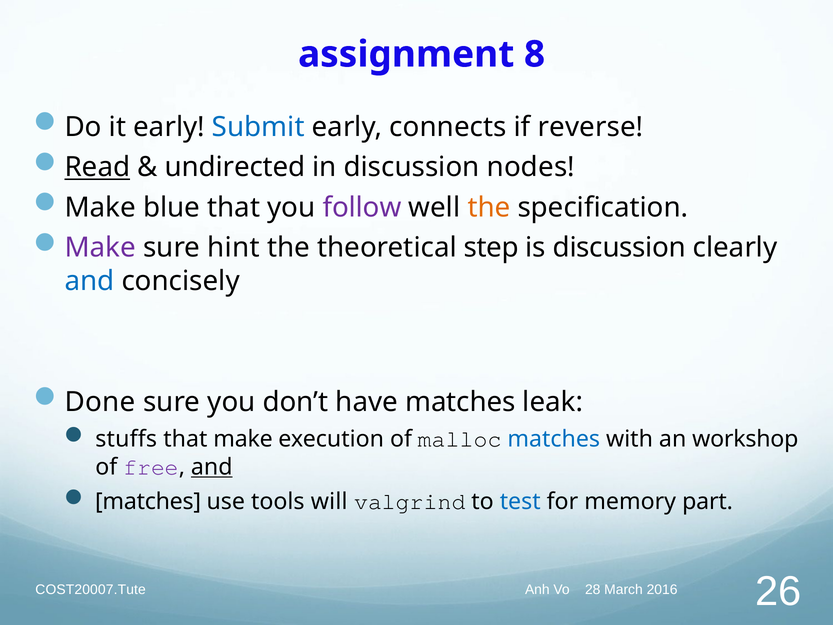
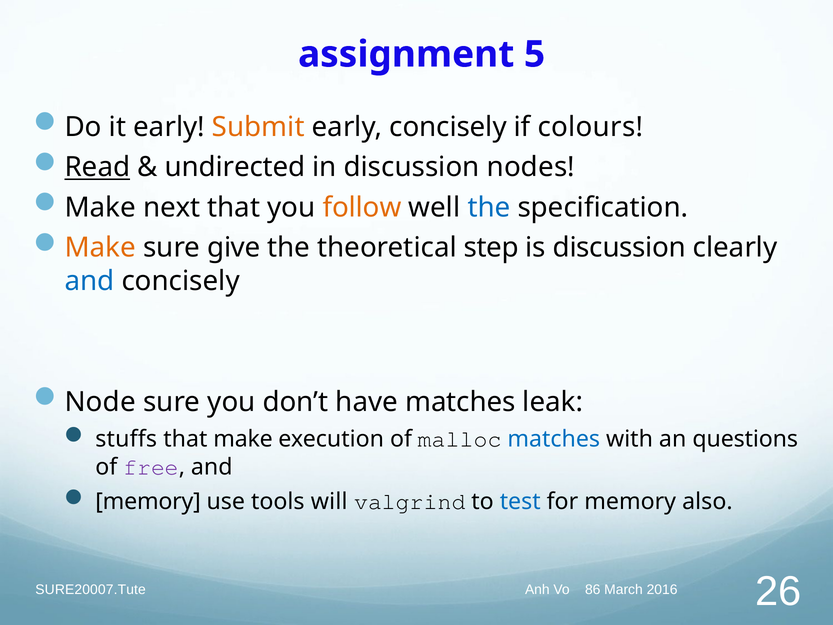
8: 8 -> 5 (535, 54)
Submit colour: blue -> orange (258, 127)
early connects: connects -> concisely (448, 127)
reverse: reverse -> colours (590, 127)
blue: blue -> next (172, 207)
follow colour: purple -> orange (362, 207)
the colour: orange -> blue (489, 207)
Make colour: purple -> orange (100, 248)
hint: hint -> give (234, 248)
Done: Done -> Node (100, 402)
workshop: workshop -> questions (745, 439)
and underline: present -> none (212, 467)
matches: matches -> memory (148, 502)
part: part -> also (707, 502)
COST20007.Tute: COST20007.Tute -> SURE20007.Tute (91, 589)
28: 28 -> 86 (593, 589)
